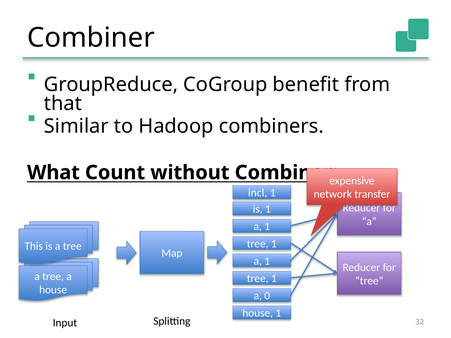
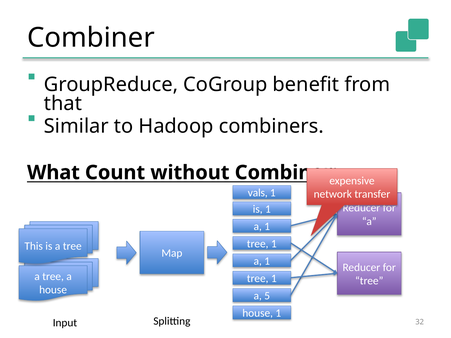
incl: incl -> vals (258, 193)
0: 0 -> 5 (267, 296)
